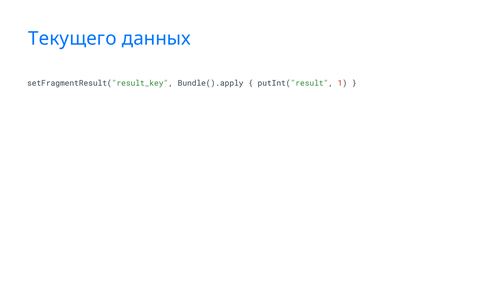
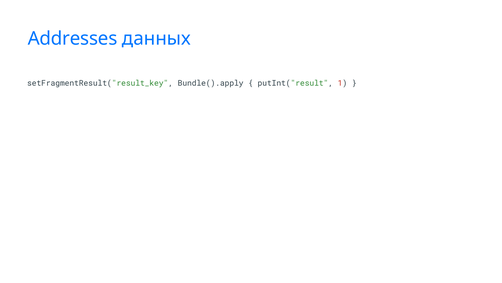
Текущего: Текущего -> Addresses (73, 39)
